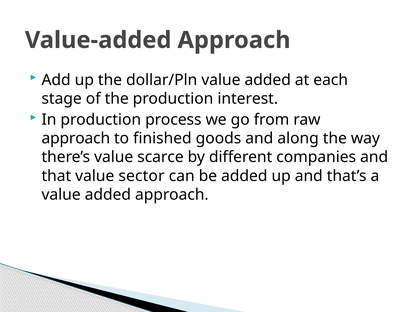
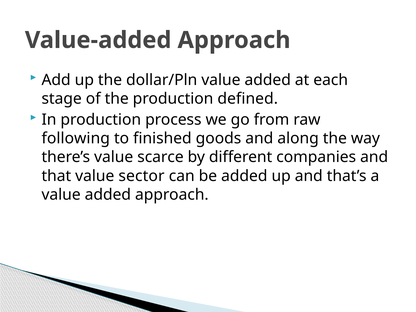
interest: interest -> defined (248, 99)
approach: approach -> following (76, 138)
